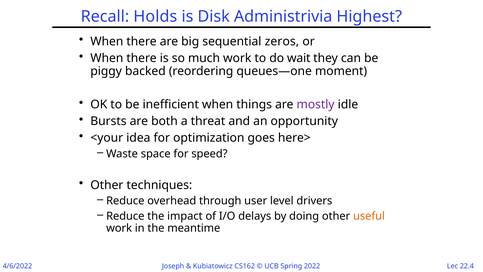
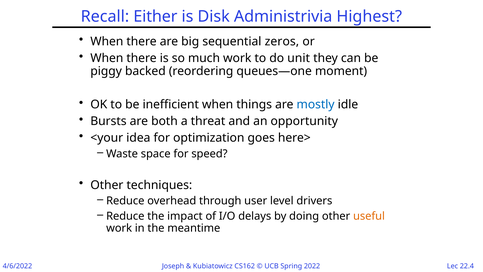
Holds: Holds -> Either (155, 16)
wait: wait -> unit (299, 58)
mostly colour: purple -> blue (316, 104)
